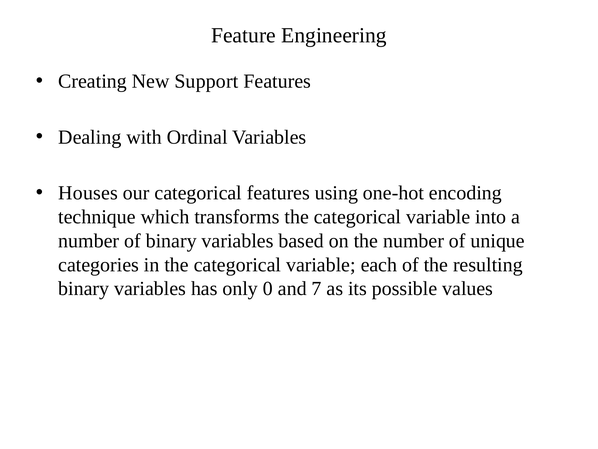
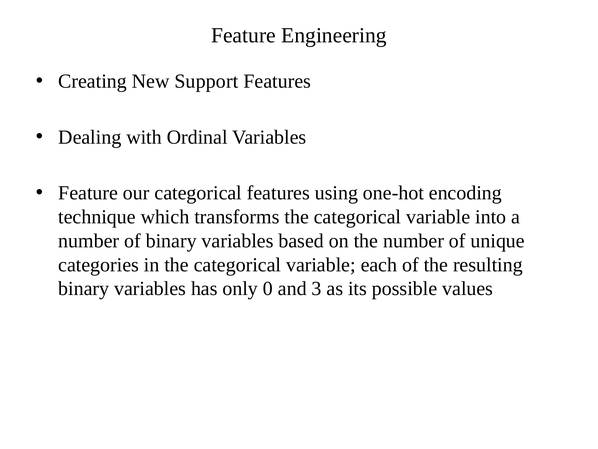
Houses: Houses -> Feature (88, 193)
7: 7 -> 3 (317, 288)
